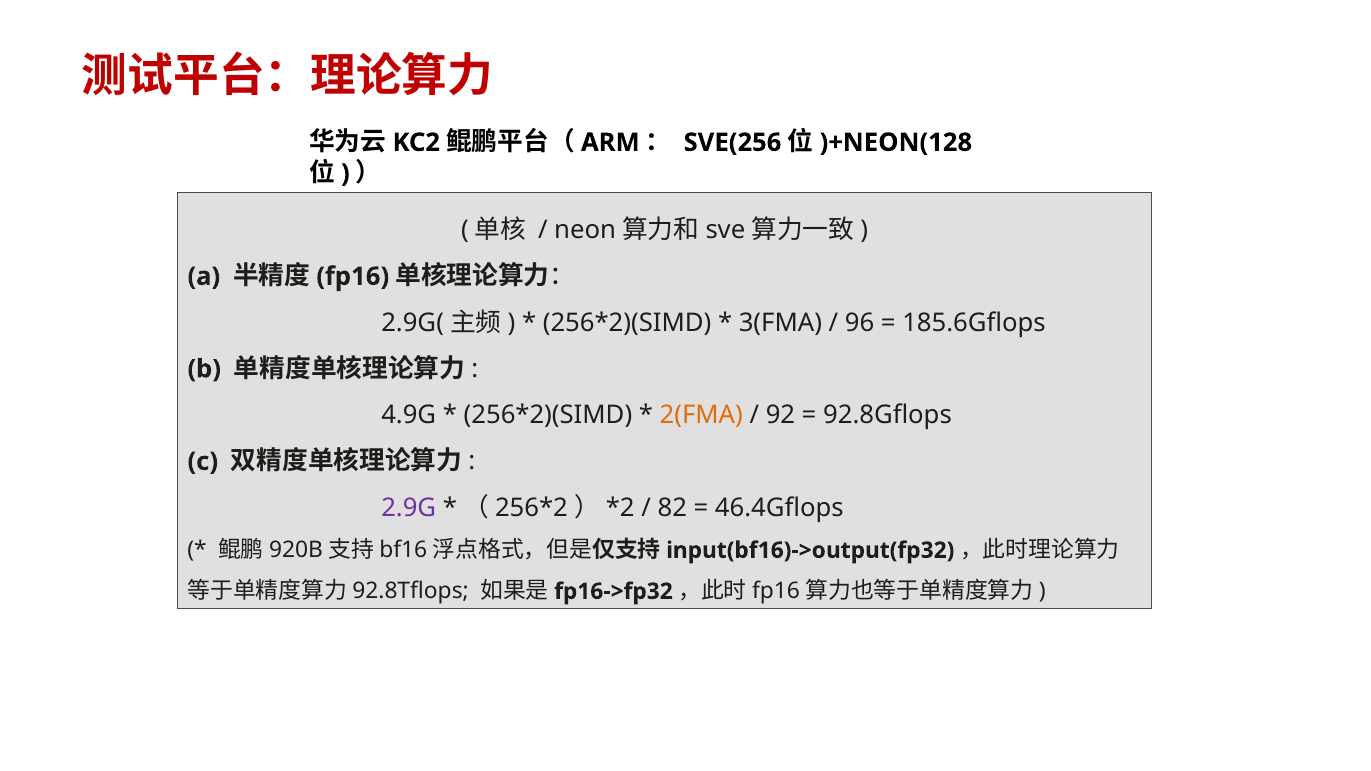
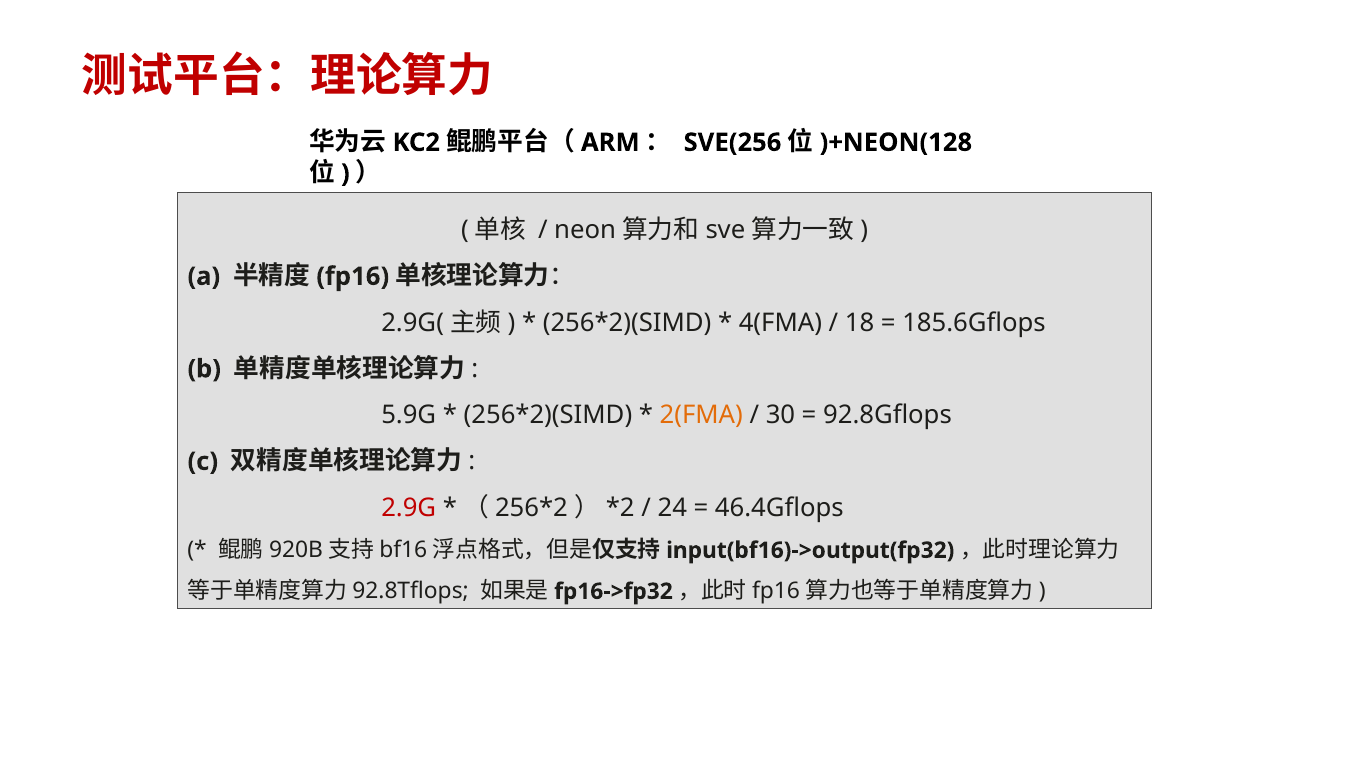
3(FMA: 3(FMA -> 4(FMA (780, 323)
96: 96 -> 18 (860, 323)
4.9G: 4.9G -> 5.9G (409, 415)
92: 92 -> 30 (780, 415)
2.9G colour: purple -> red (409, 508)
82: 82 -> 24 (672, 508)
